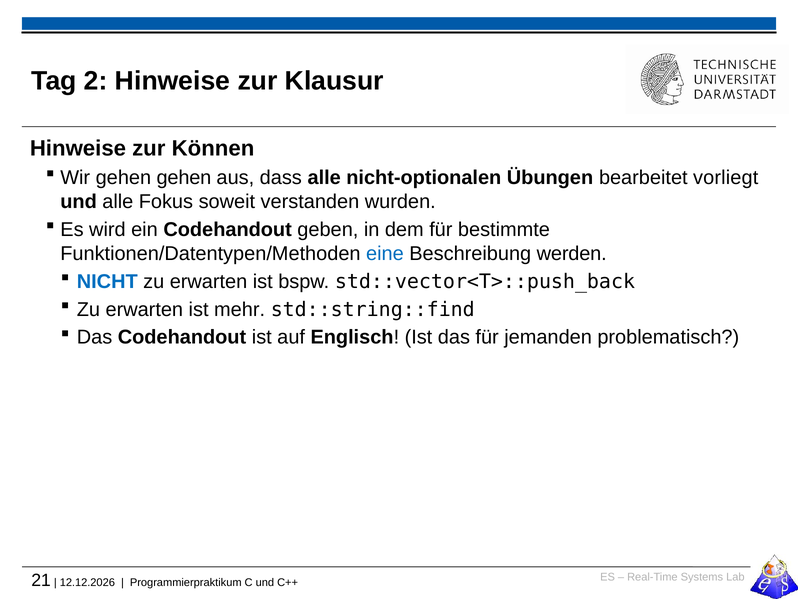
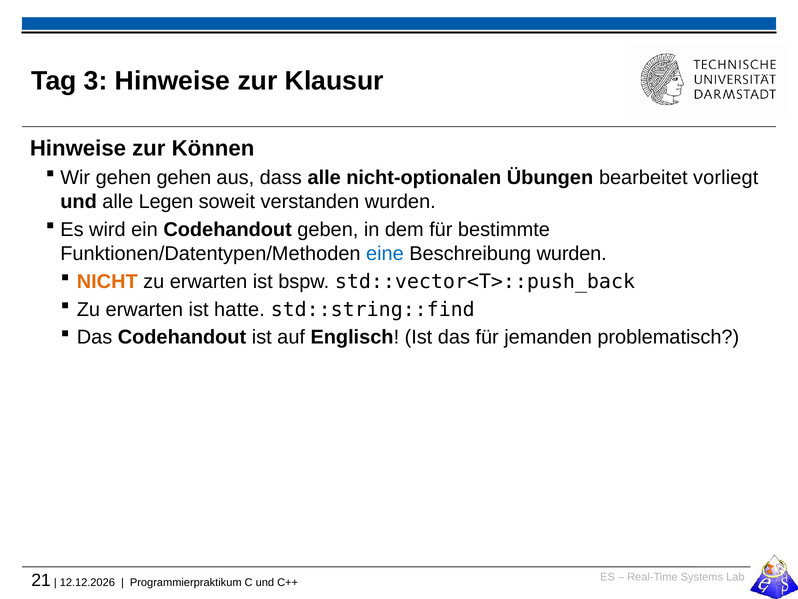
2: 2 -> 3 (96, 81)
Fokus: Fokus -> Legen (166, 201)
Beschreibung werden: werden -> wurden (572, 253)
NICHT colour: blue -> orange (107, 281)
mehr: mehr -> hatte (239, 309)
